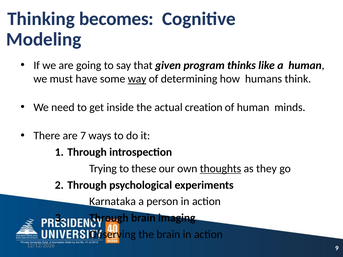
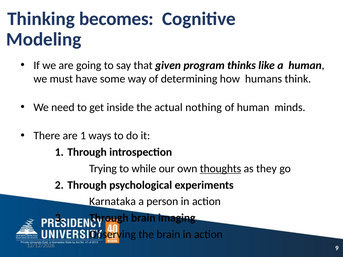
way underline: present -> none (137, 79)
creation: creation -> nothing (204, 107)
are 7: 7 -> 1 (83, 136)
these: these -> while (144, 169)
